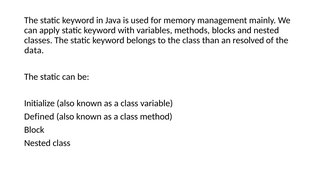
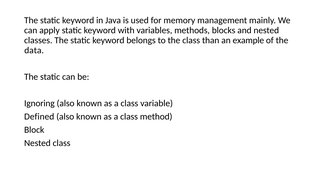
resolved: resolved -> example (248, 40)
Initialize: Initialize -> Ignoring (39, 103)
